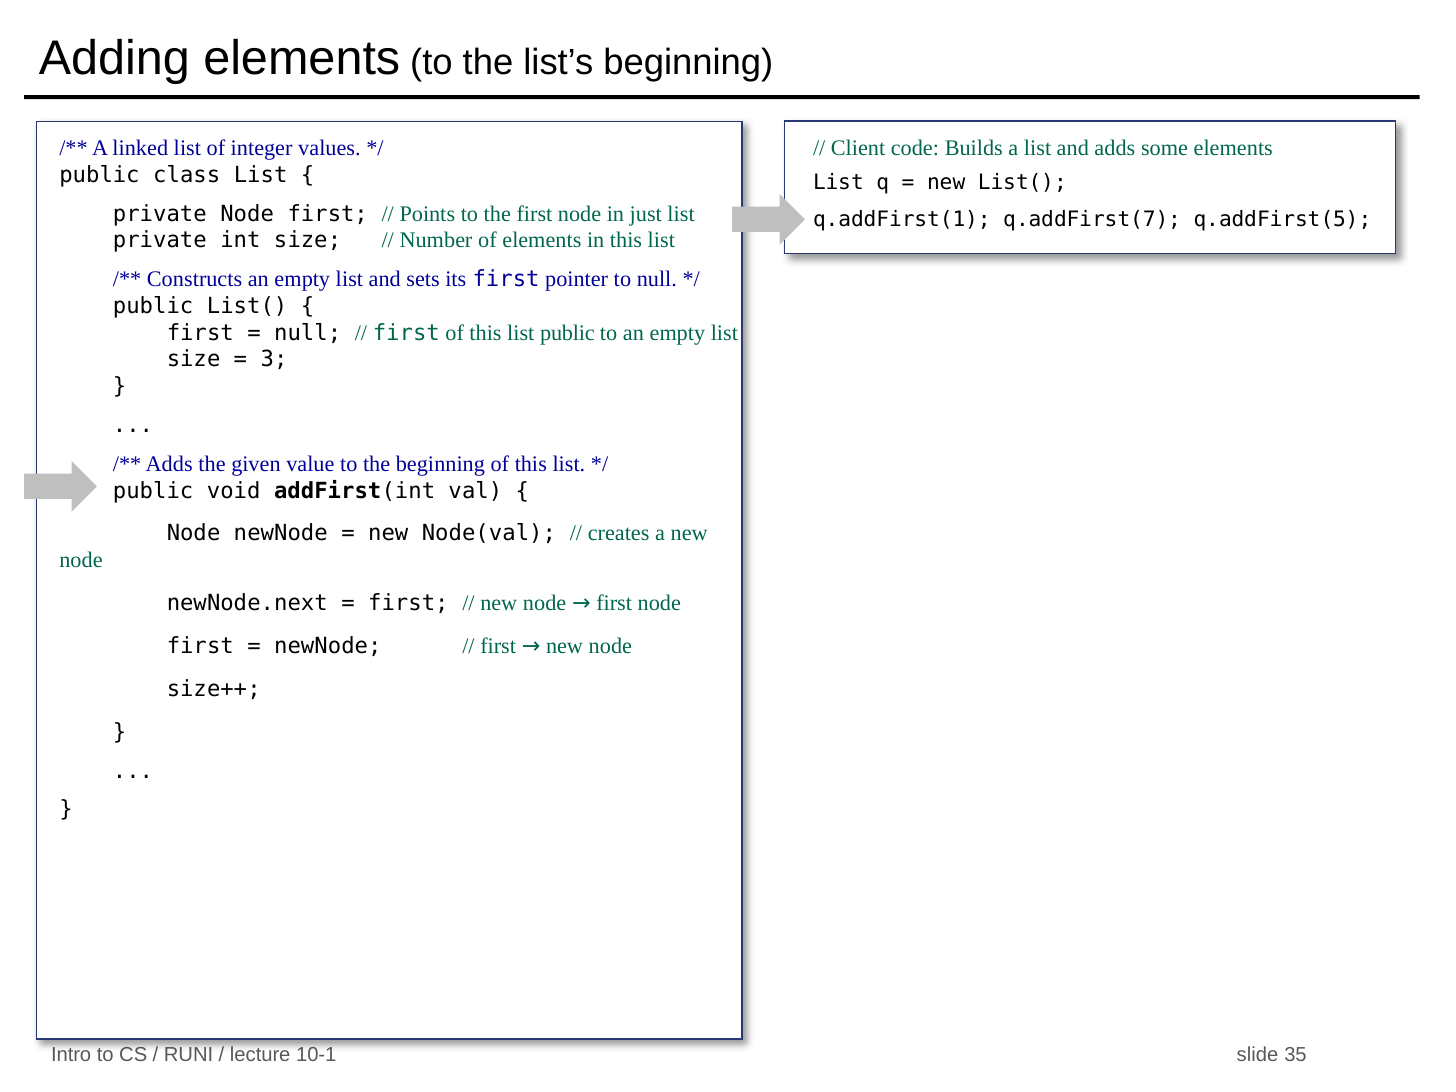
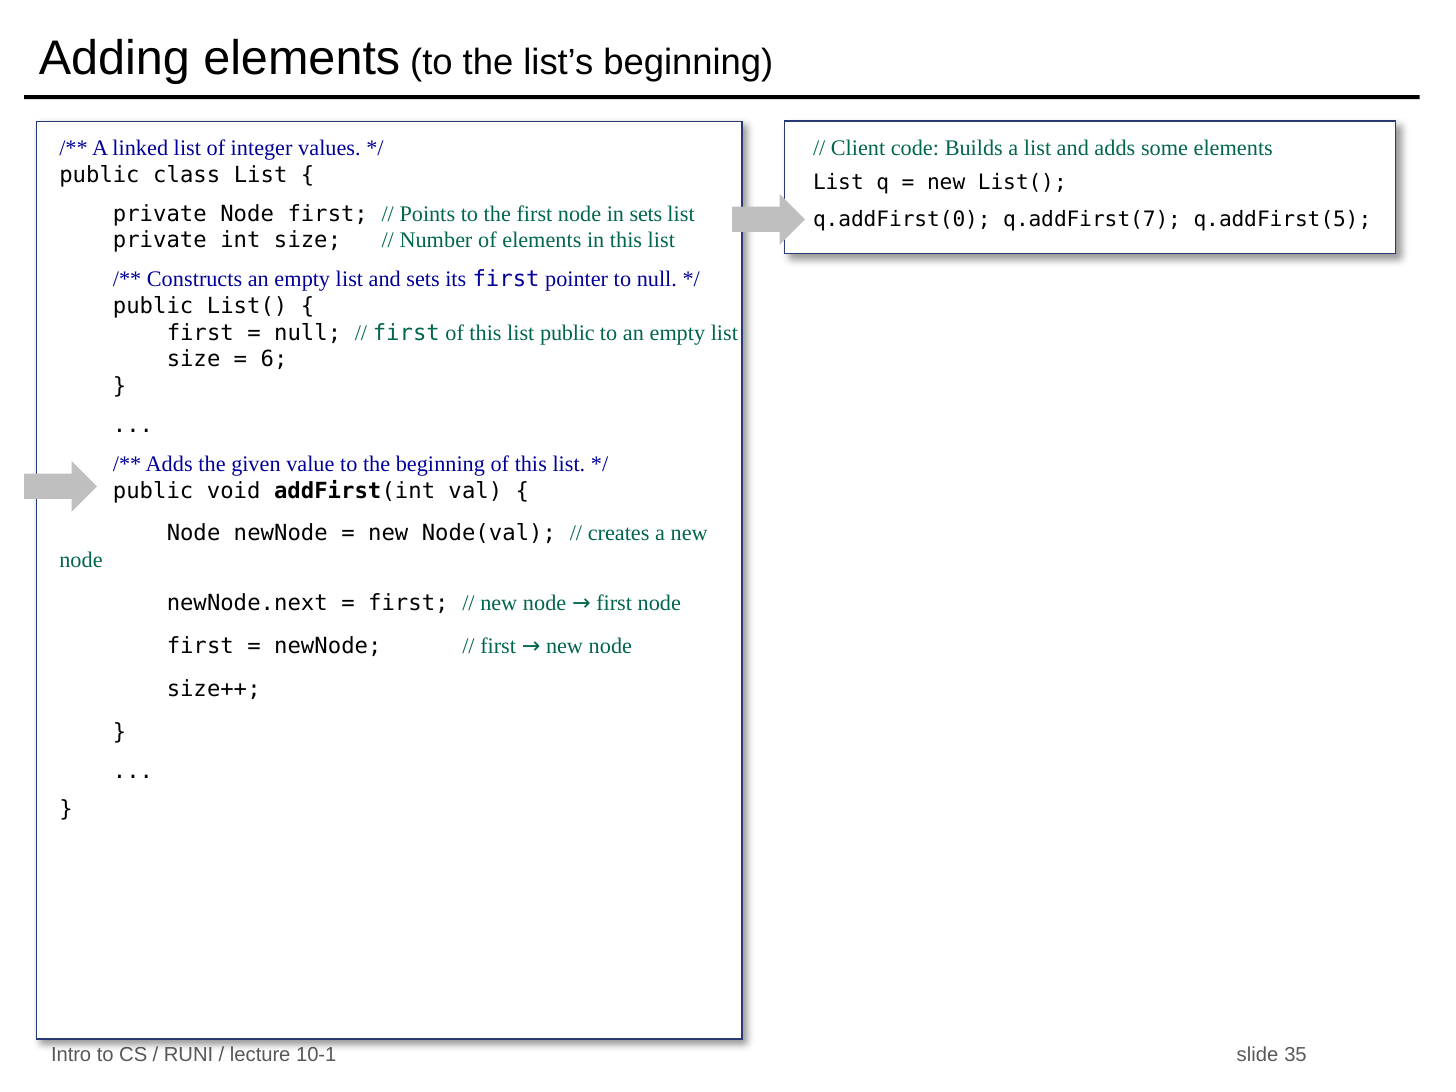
in just: just -> sets (646, 214)
q.addFirst(1: q.addFirst(1 -> q.addFirst(0 (902, 220)
3: 3 -> 6 (274, 360)
